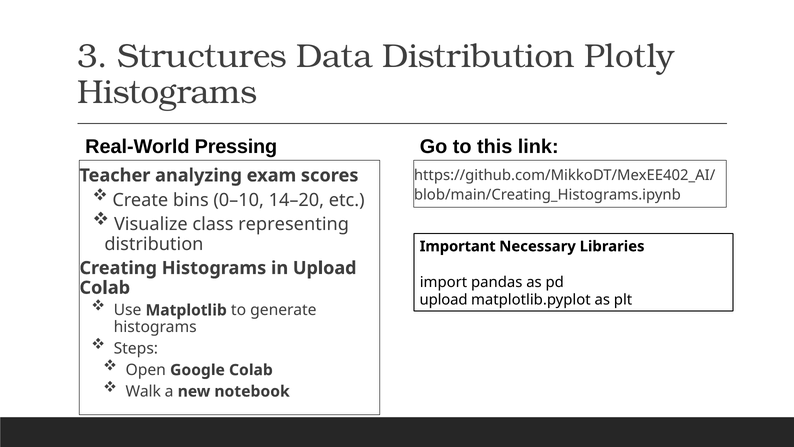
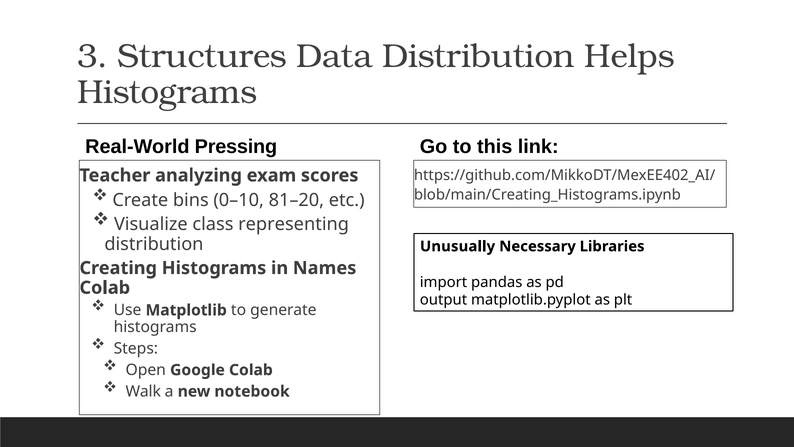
Plotly: Plotly -> Helps (630, 56)
14–20: 14–20 -> 81–20 (296, 200)
Important: Important -> Unusually (458, 246)
in Upload: Upload -> Names (325, 268)
upload: upload -> output (443, 300)
